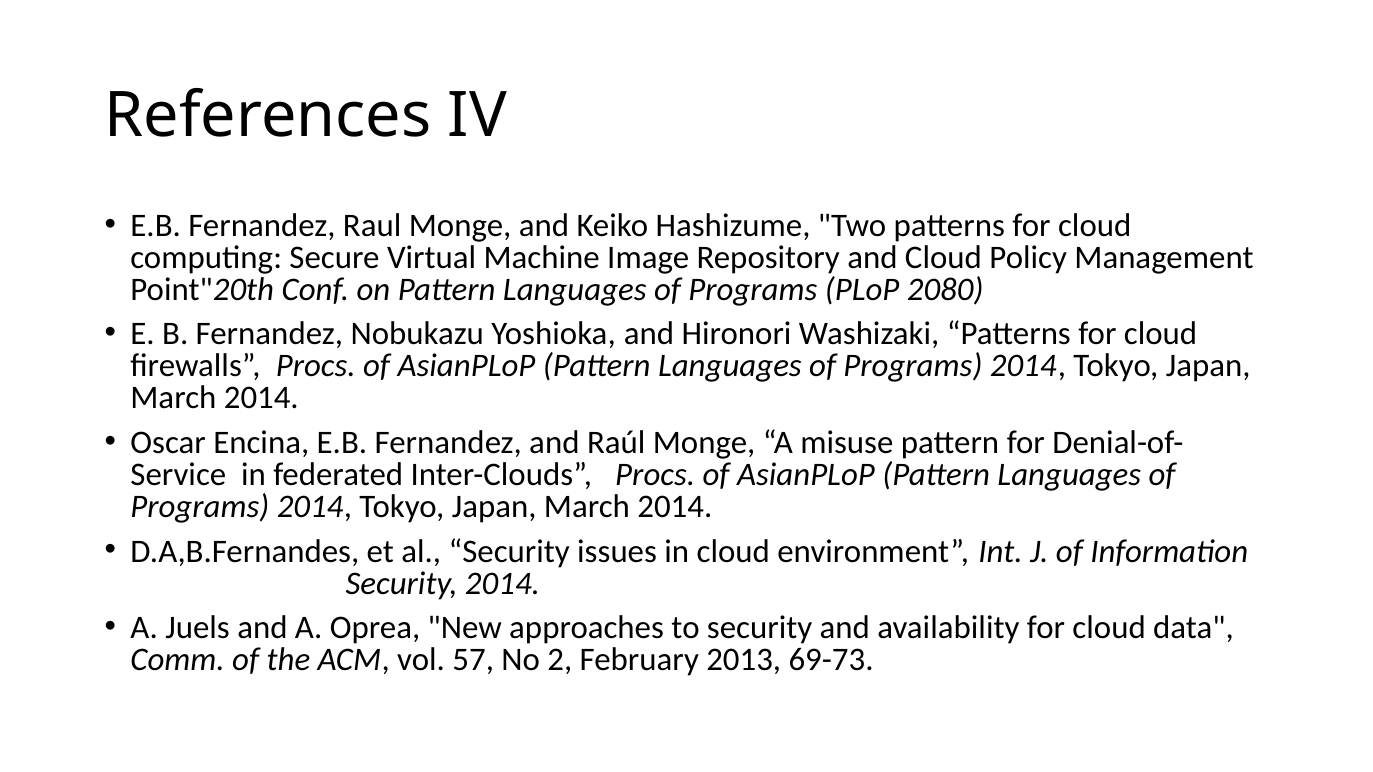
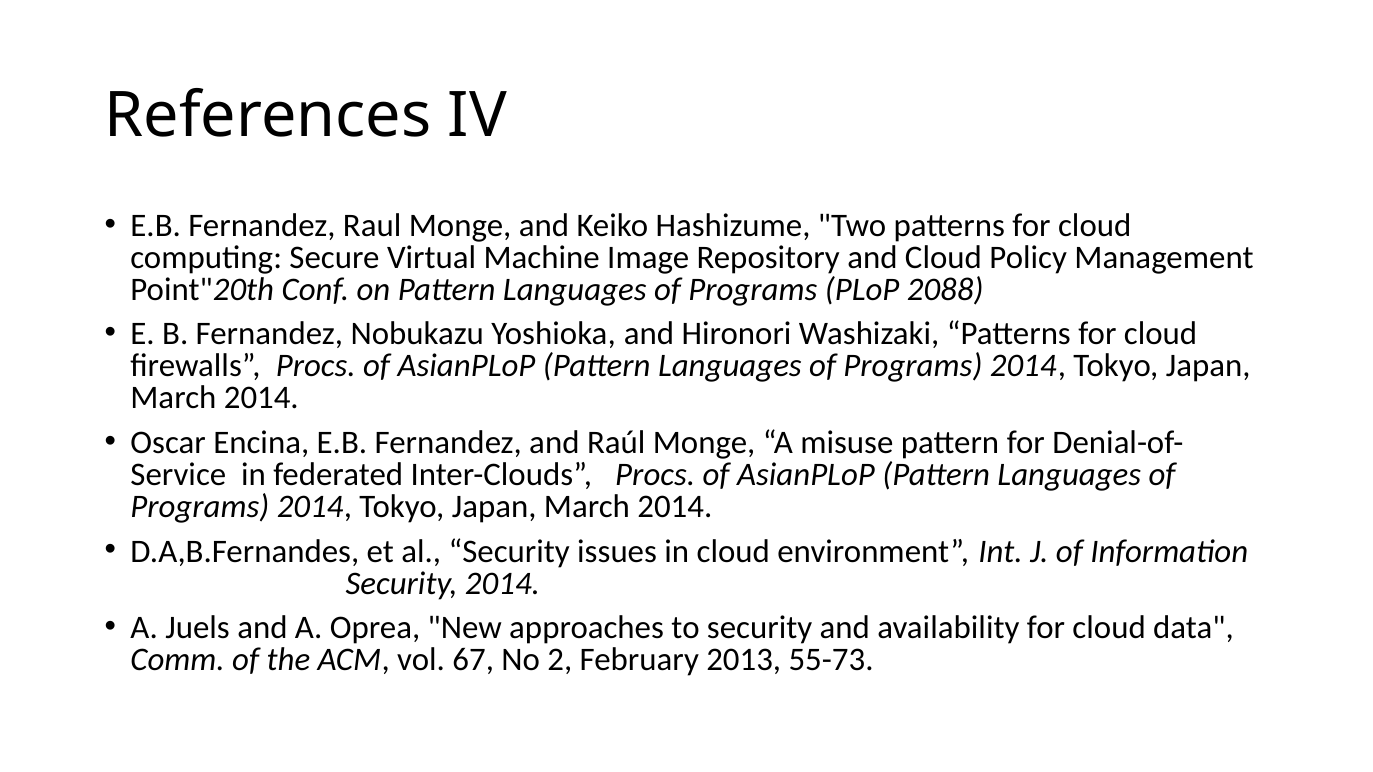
2080: 2080 -> 2088 (945, 289)
57: 57 -> 67 (473, 660)
69-73: 69-73 -> 55-73 (831, 660)
